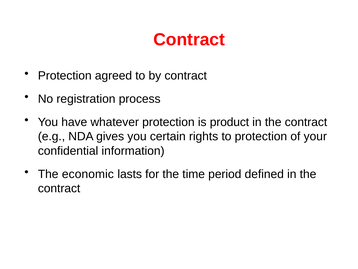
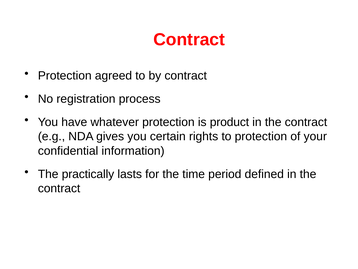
economic: economic -> practically (88, 174)
